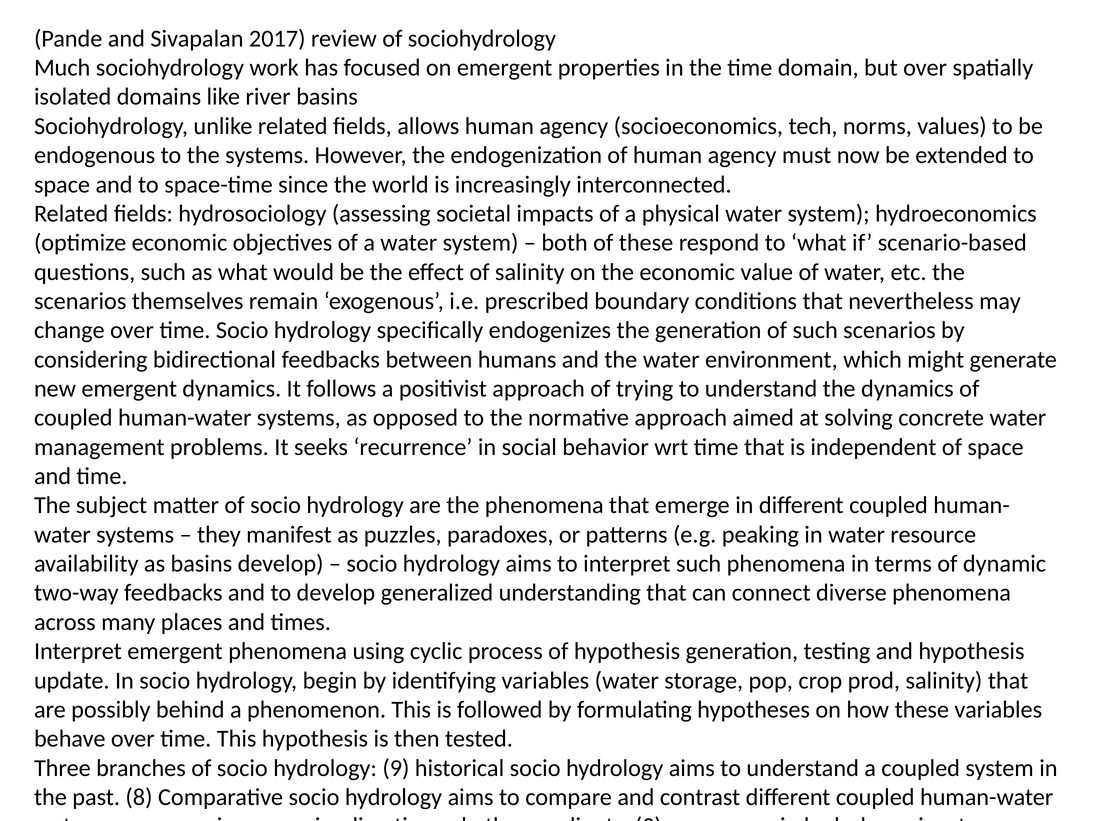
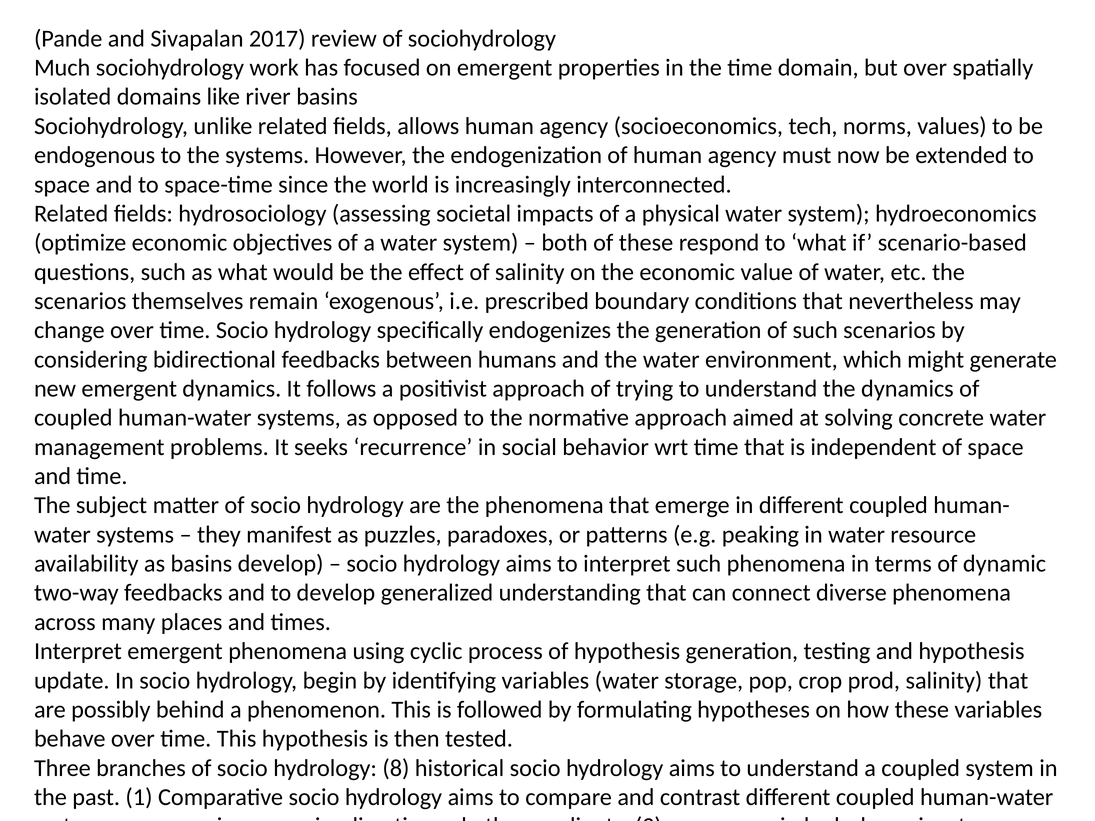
9: 9 -> 8 (396, 768)
8: 8 -> 1 (139, 797)
